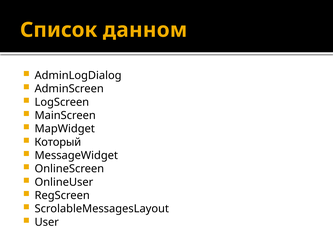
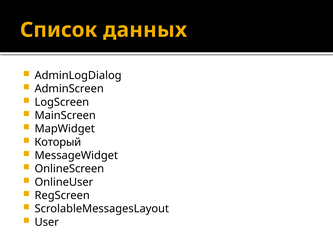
данном: данном -> данных (145, 30)
